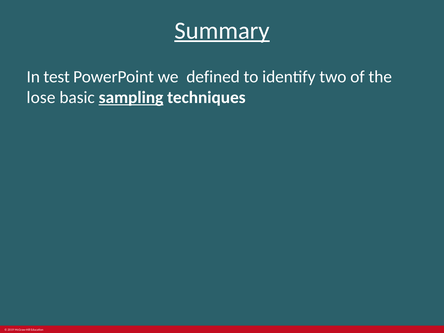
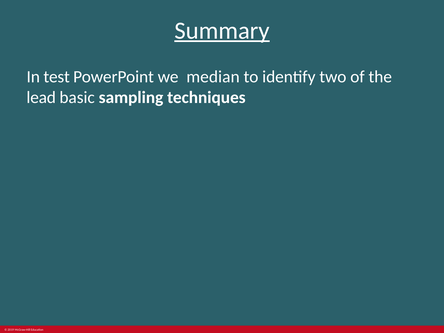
defined: defined -> median (213, 77)
lose: lose -> lead (41, 97)
sampling underline: present -> none (131, 97)
